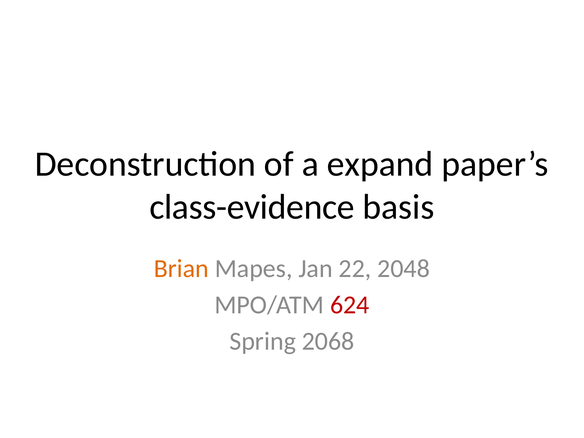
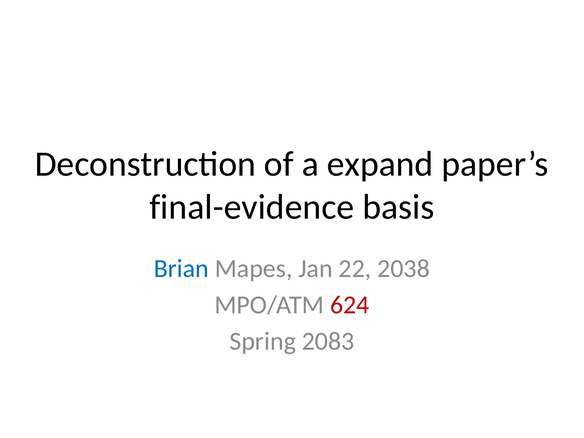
class-evidence: class-evidence -> final-evidence (252, 207)
Brian colour: orange -> blue (181, 269)
2048: 2048 -> 2038 (404, 269)
2068: 2068 -> 2083 (328, 341)
